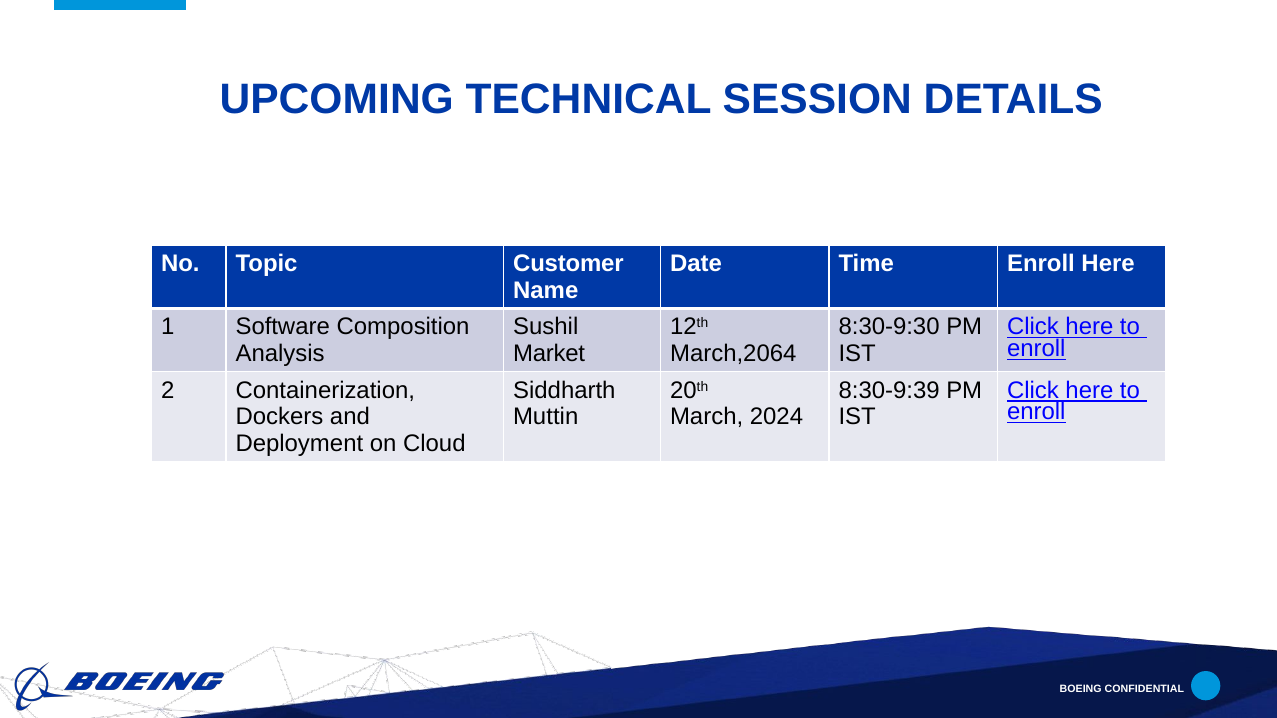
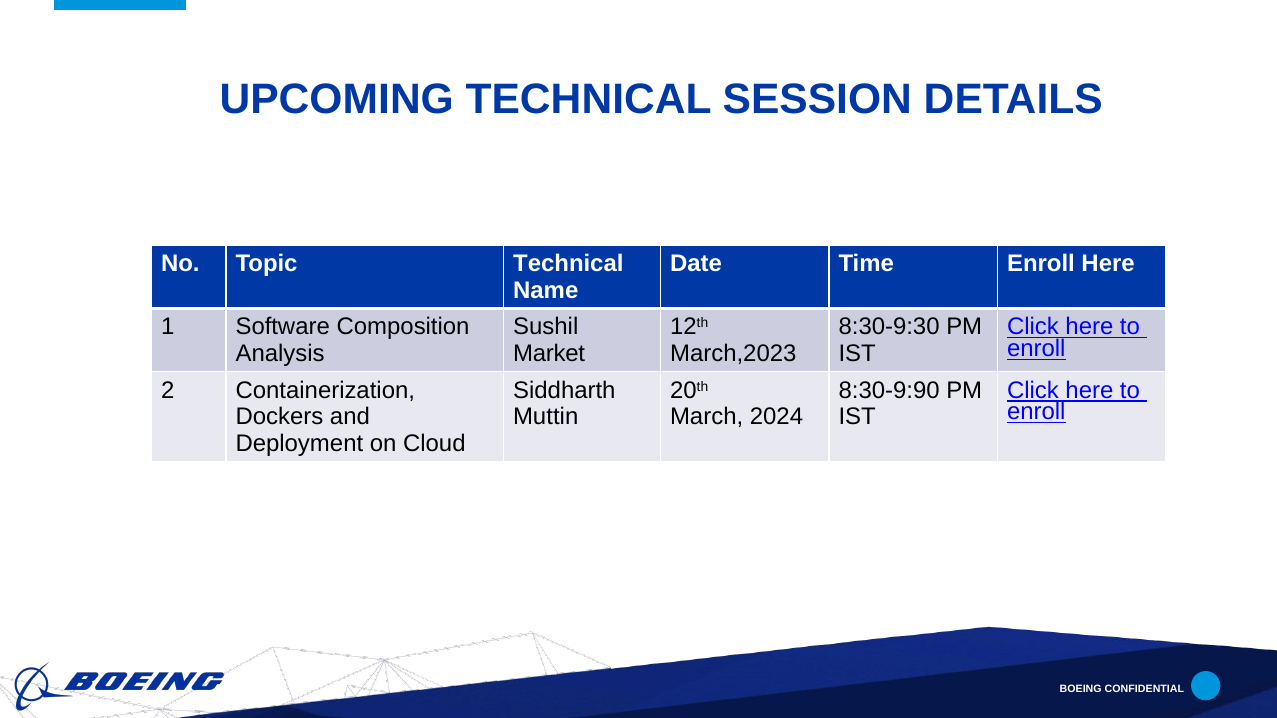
Topic Customer: Customer -> Technical (568, 264)
March,2064: March,2064 -> March,2023 (733, 354)
8:30-9:39: 8:30-9:39 -> 8:30-9:90 (889, 390)
